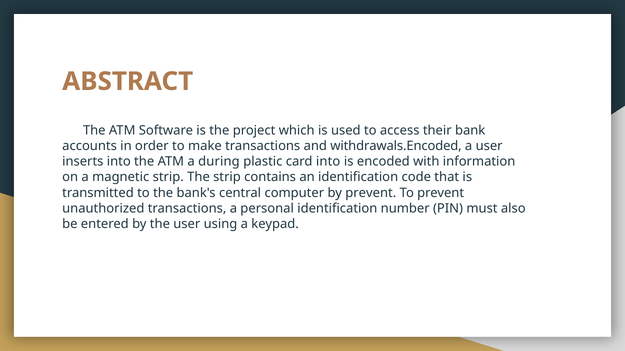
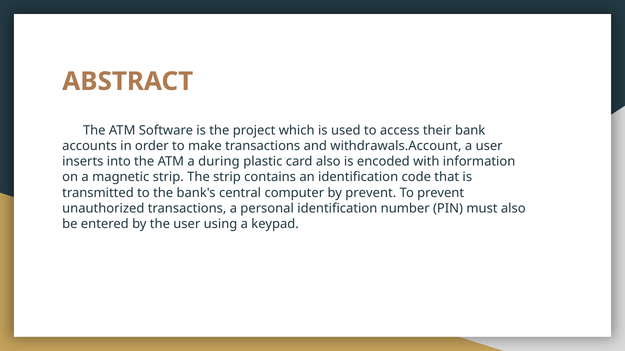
withdrawals.Encoded: withdrawals.Encoded -> withdrawals.Account (396, 146)
card into: into -> also (328, 162)
